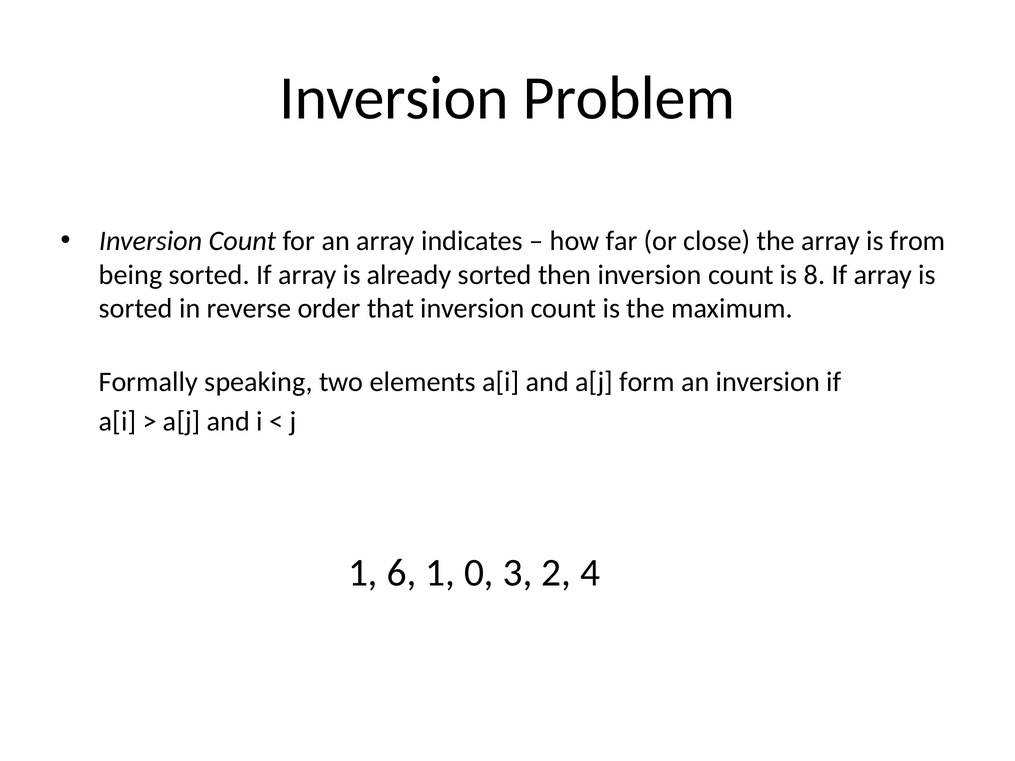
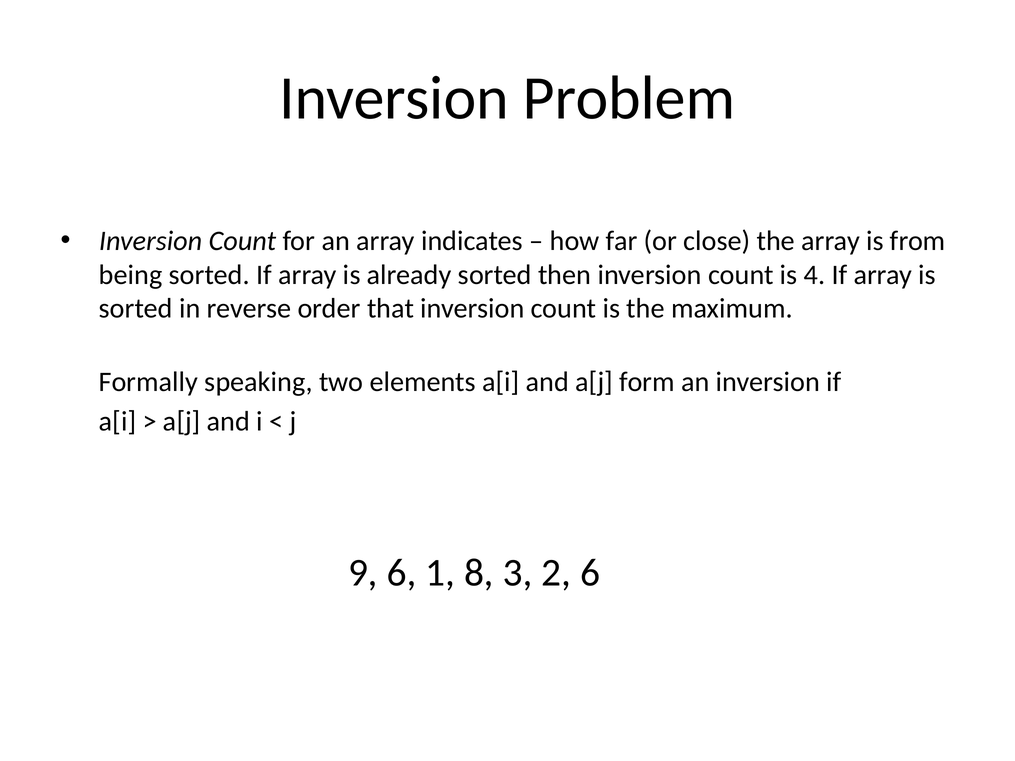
8: 8 -> 4 (815, 275)
1: 1 -> 9 (363, 573)
0: 0 -> 8 (479, 573)
2 4: 4 -> 6 (590, 573)
